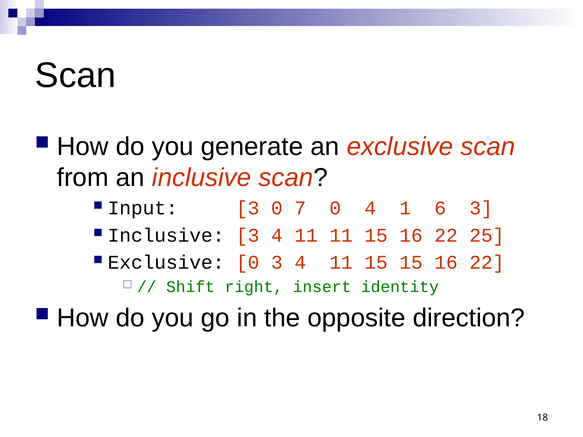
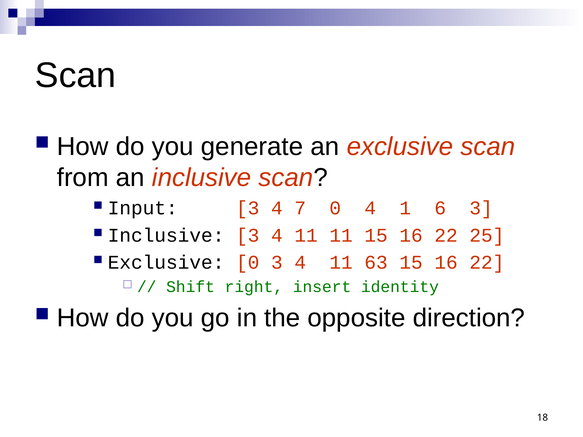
Input 3 0: 0 -> 4 (277, 208)
4 11 15: 15 -> 63 (376, 263)
